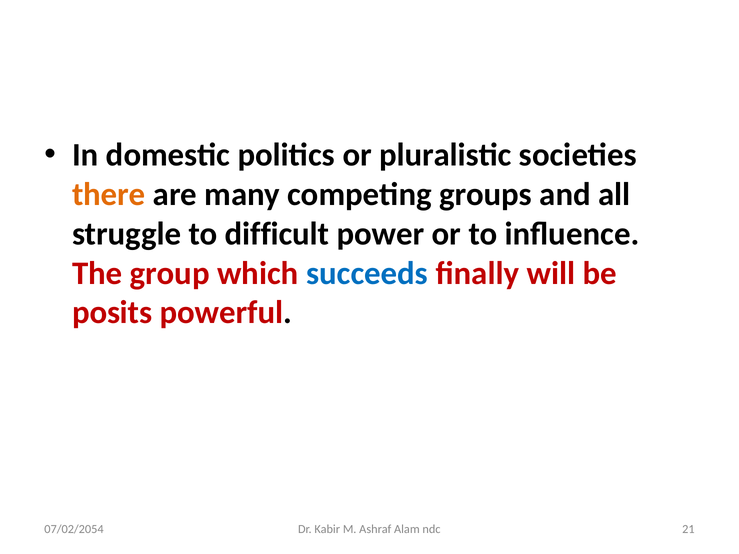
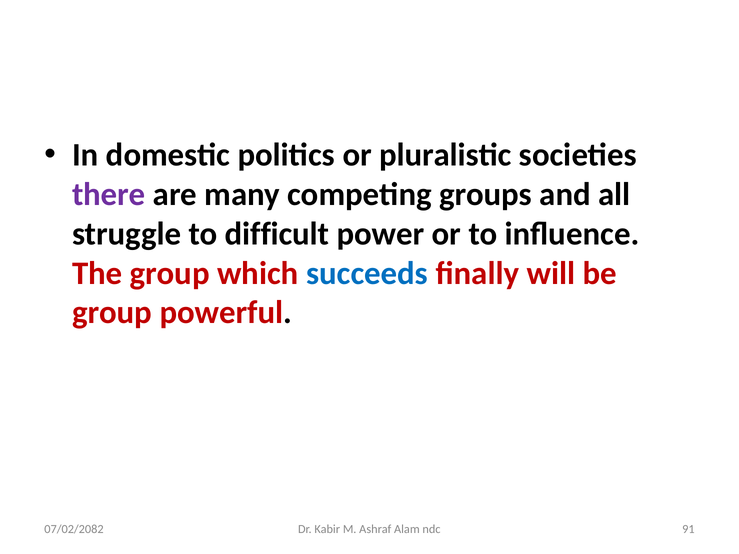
there colour: orange -> purple (109, 194)
posits: posits -> group (112, 313)
21: 21 -> 91 (688, 529)
07/02/2054: 07/02/2054 -> 07/02/2082 (74, 529)
